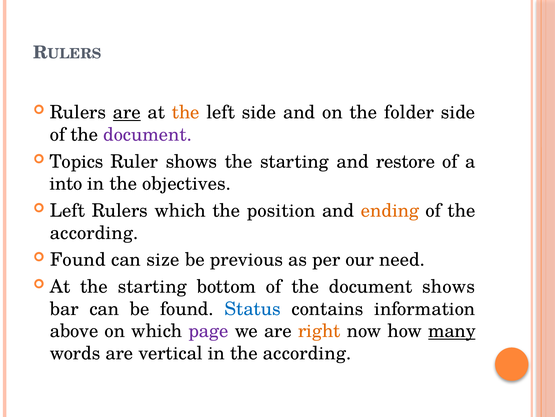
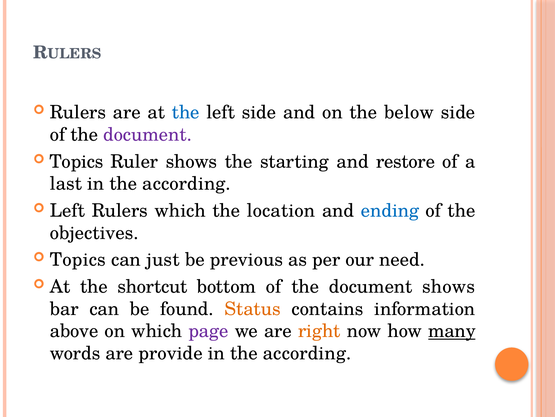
are underline: present -> none (127, 112)
the colour: orange -> blue (186, 112)
folder: folder -> below (409, 112)
into: into -> last (66, 183)
objectives: objectives -> according (187, 183)
position: position -> location (281, 210)
ending colour: orange -> blue (390, 210)
according: according -> objectives (94, 233)
Found: Found -> Topics (78, 259)
size: size -> just (163, 259)
At the starting: starting -> shortcut (152, 286)
Status colour: blue -> orange (253, 308)
vertical: vertical -> provide (170, 353)
